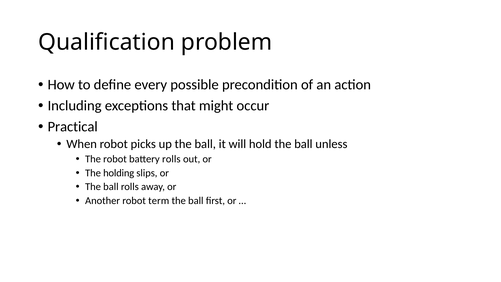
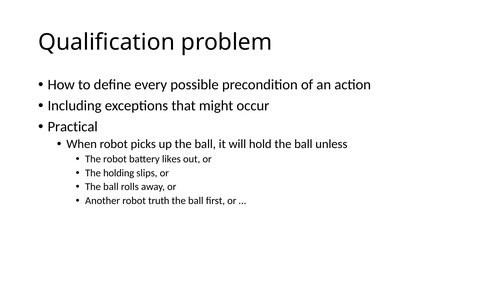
battery rolls: rolls -> likes (171, 159)
term: term -> truth (159, 201)
